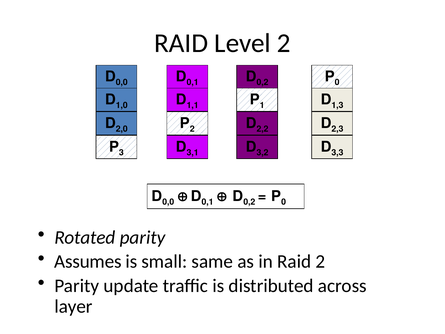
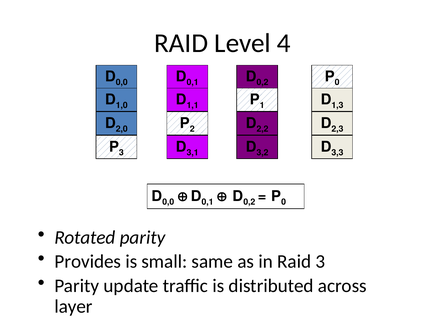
Level 2: 2 -> 4 (284, 43)
Assumes: Assumes -> Provides (88, 261)
Raid 2: 2 -> 3 (320, 261)
